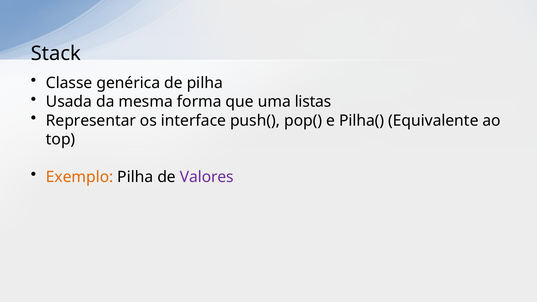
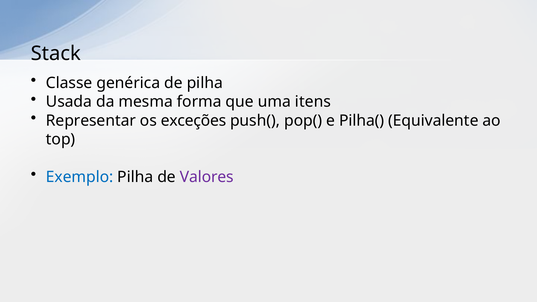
listas: listas -> itens (313, 102)
interface: interface -> exceções (194, 121)
Exemplo colour: orange -> blue (80, 177)
